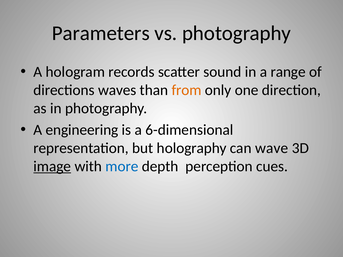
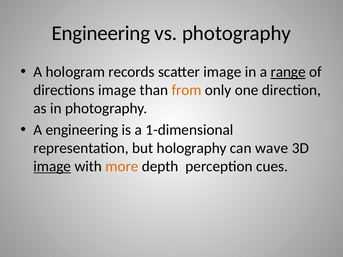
Parameters: Parameters -> Engineering (101, 33)
scatter sound: sound -> image (222, 72)
range underline: none -> present (288, 72)
directions waves: waves -> image (117, 90)
6-dimensional: 6-dimensional -> 1-dimensional (189, 130)
more colour: blue -> orange (122, 166)
